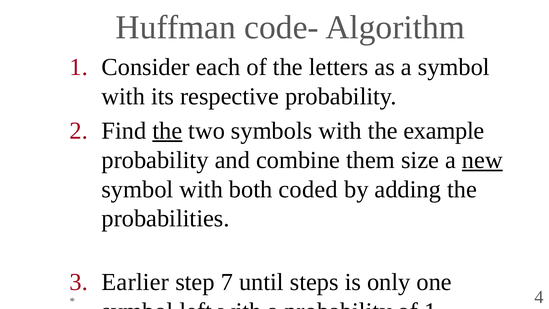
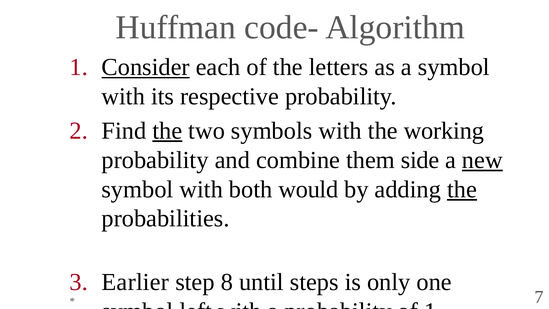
Consider underline: none -> present (146, 67)
example: example -> working (444, 131)
size: size -> side (420, 160)
coded: coded -> would (308, 189)
the underline: none -> present (462, 189)
7: 7 -> 8 (227, 282)
4: 4 -> 7 (539, 297)
